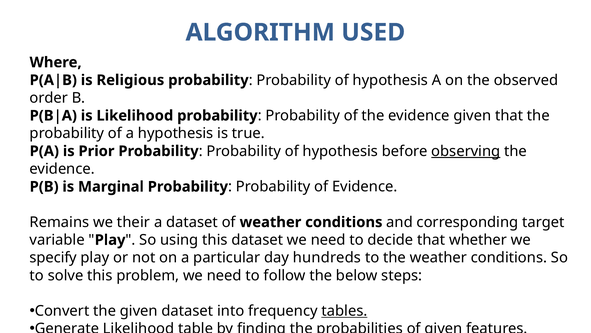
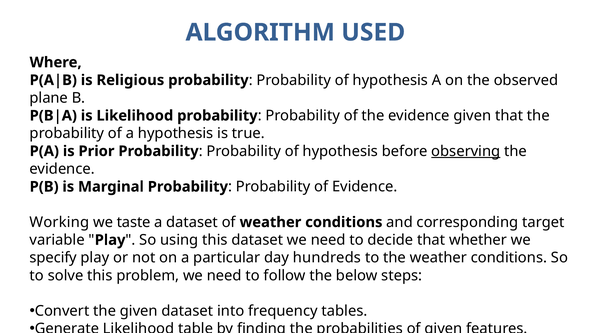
order: order -> plane (49, 98)
Remains: Remains -> Working (59, 222)
their: their -> taste (134, 222)
tables underline: present -> none (344, 310)
